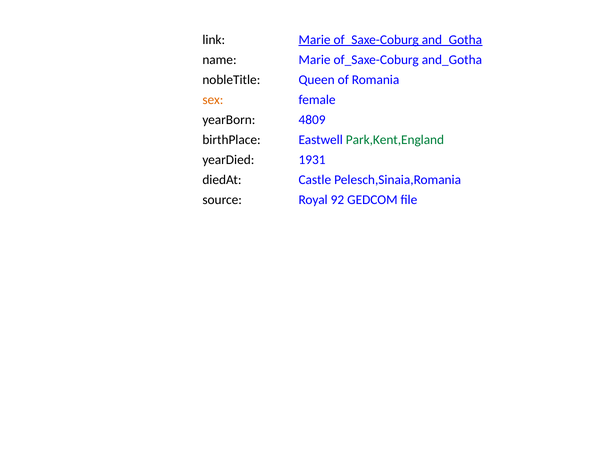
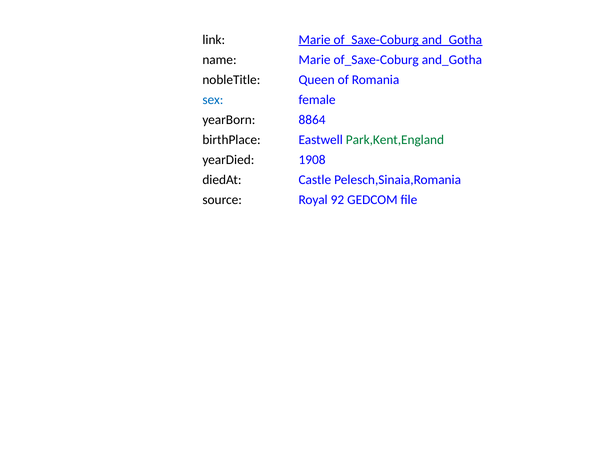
sex colour: orange -> blue (213, 100)
4809: 4809 -> 8864 (312, 120)
1931: 1931 -> 1908 (312, 160)
